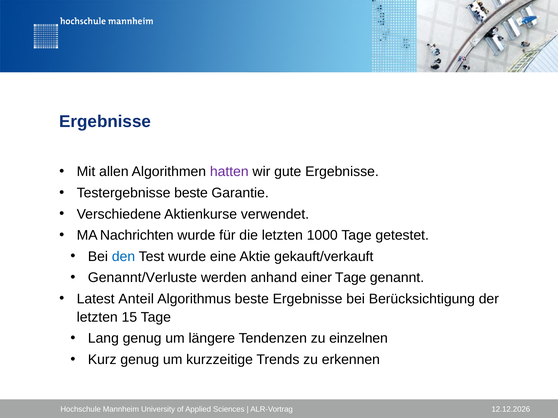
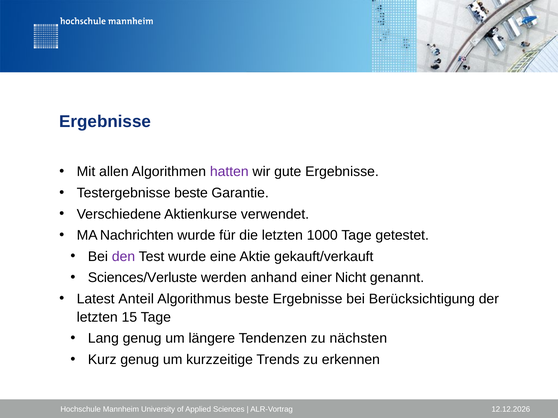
den colour: blue -> purple (123, 257)
Genannt/Verluste: Genannt/Verluste -> Sciences/Verluste (143, 278)
einer Tage: Tage -> Nicht (351, 278)
einzelnen: einzelnen -> nächsten (358, 339)
